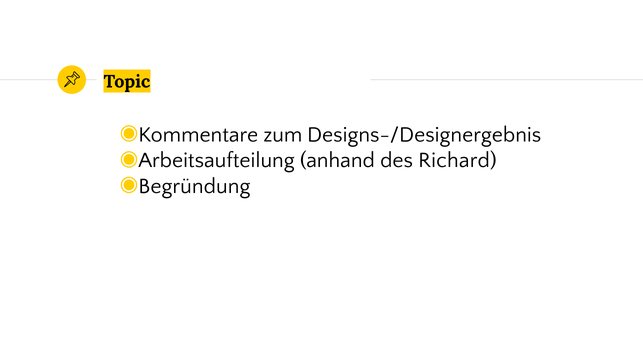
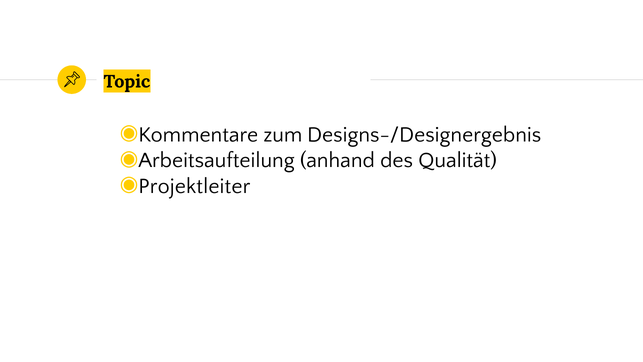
Richard: Richard -> Qualität (458, 160)
Begründung: Begründung -> Projektleiter (194, 186)
